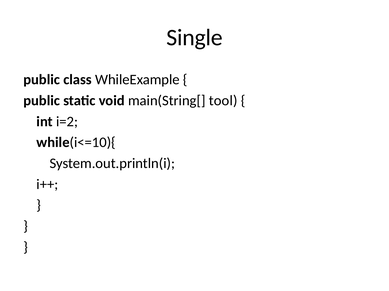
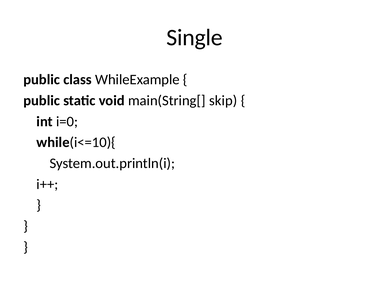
tool: tool -> skip (223, 101)
i=2: i=2 -> i=0 (67, 122)
